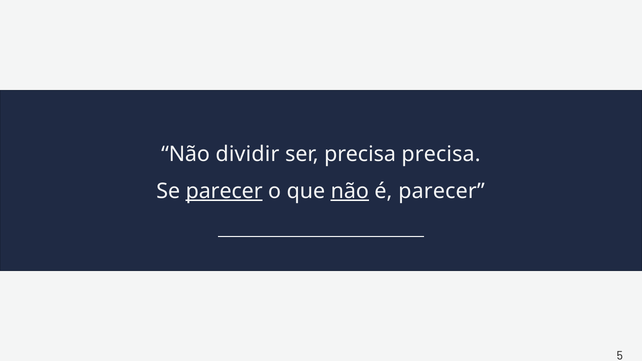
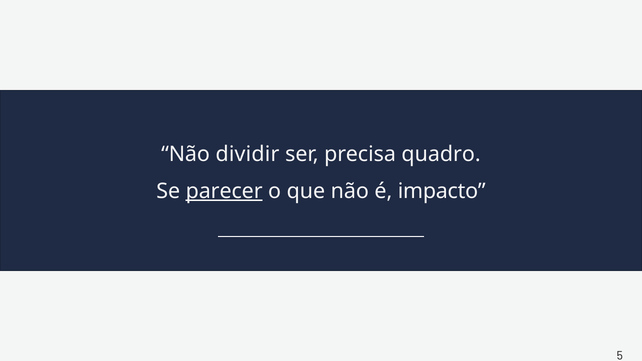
precisa precisa: precisa -> quadro (441, 154)
não underline: present -> none (350, 191)
é parecer: parecer -> impacto (442, 191)
